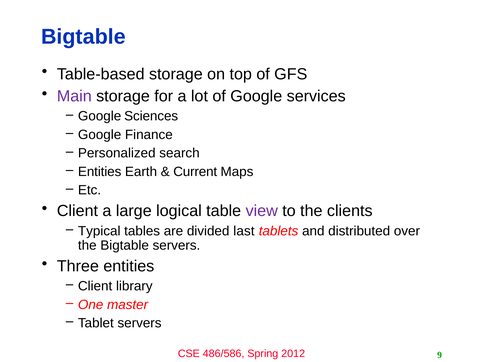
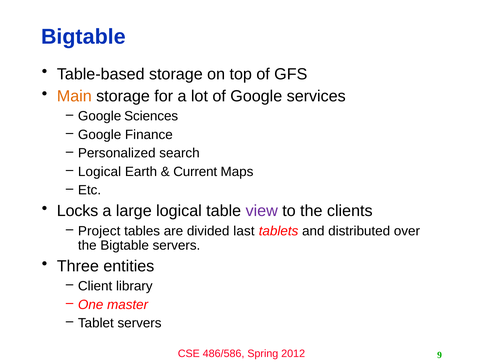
Main colour: purple -> orange (74, 96)
Entities: Entities -> Logical (100, 172)
Client: Client -> Locks (78, 211)
Typical: Typical -> Project (99, 231)
